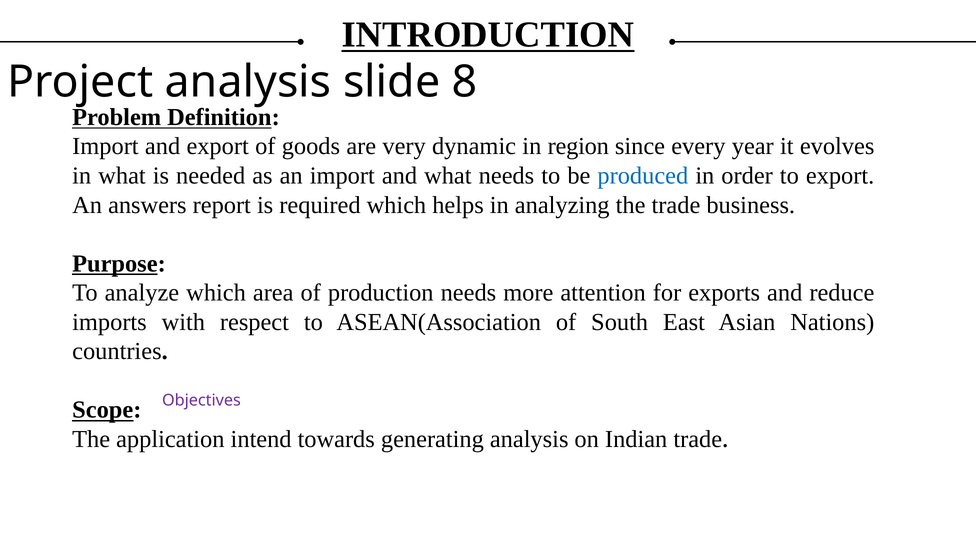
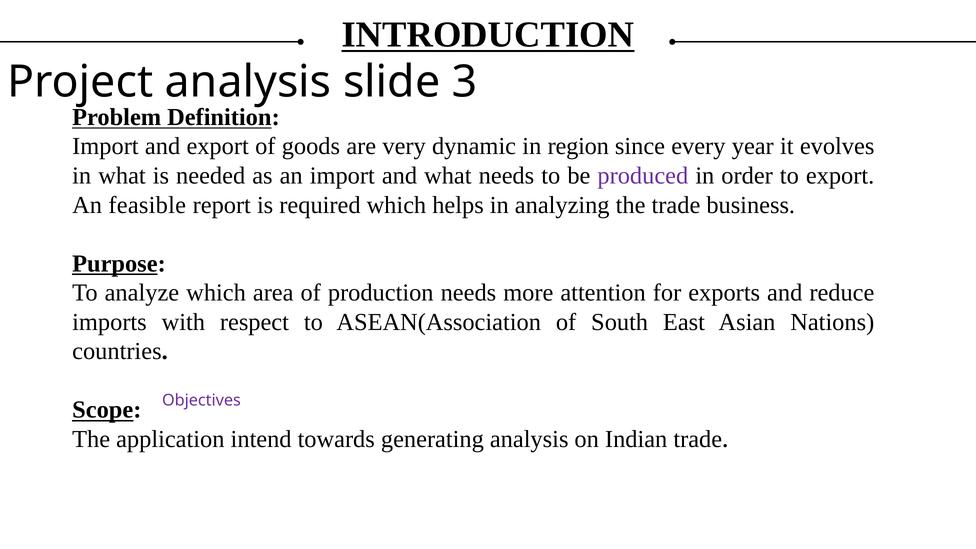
8: 8 -> 3 (465, 82)
produced colour: blue -> purple (643, 176)
answers: answers -> feasible (147, 205)
